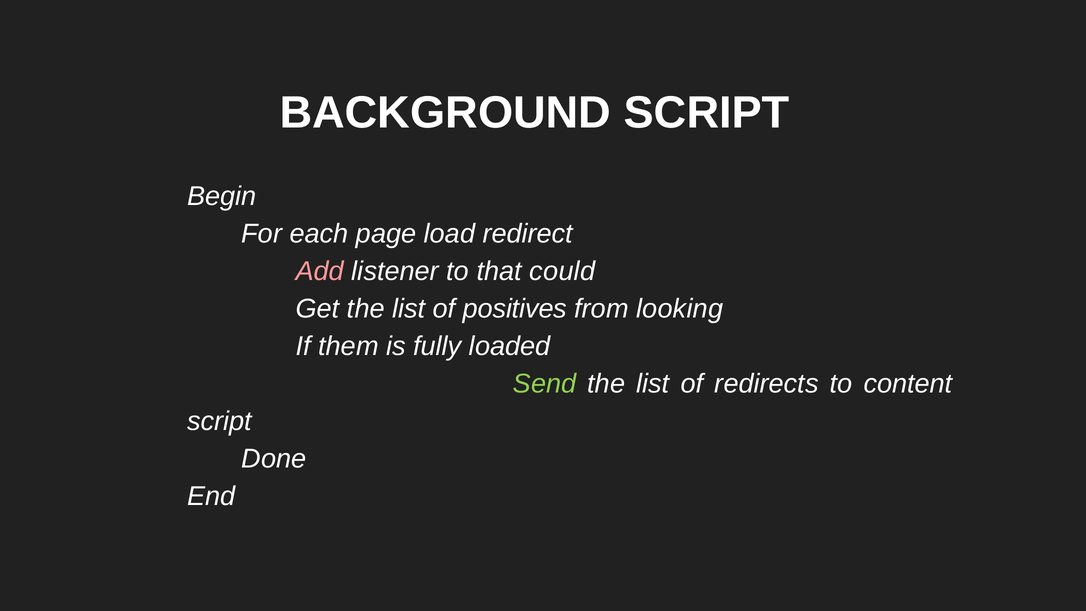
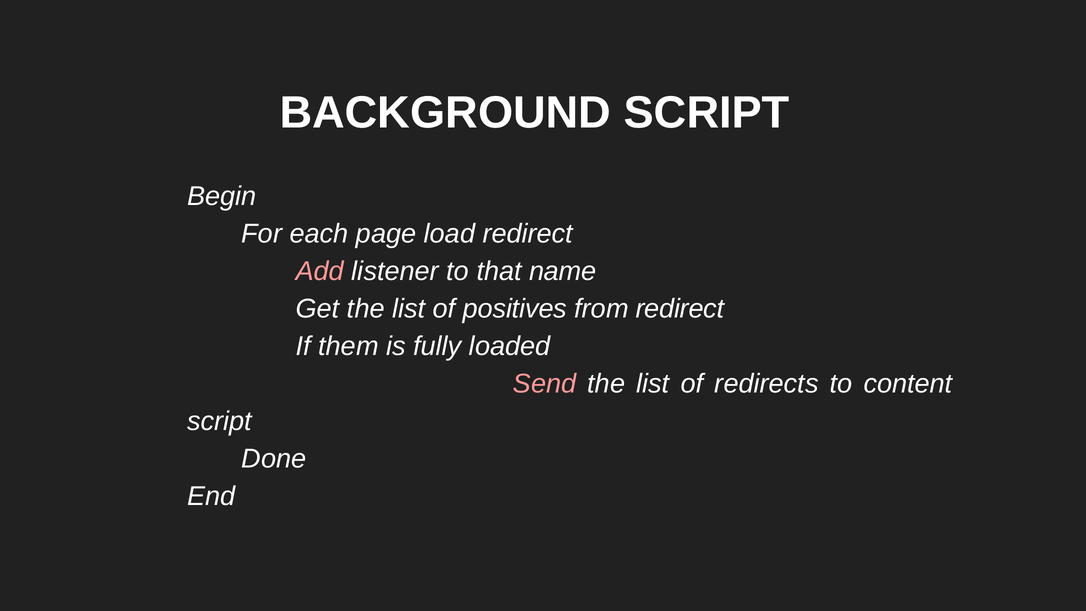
could: could -> name (563, 271)
from looking: looking -> redirect (680, 309)
Send colour: light green -> pink (545, 384)
